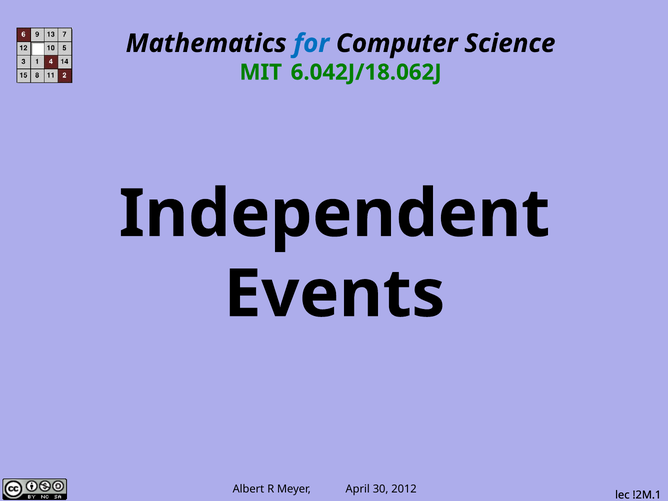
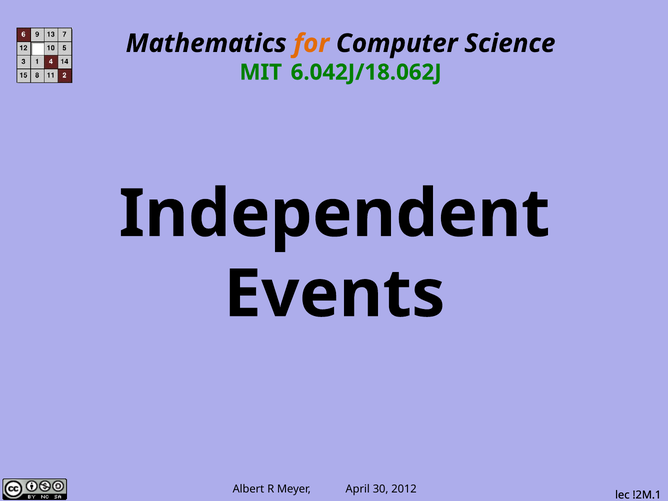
for colour: blue -> orange (311, 43)
